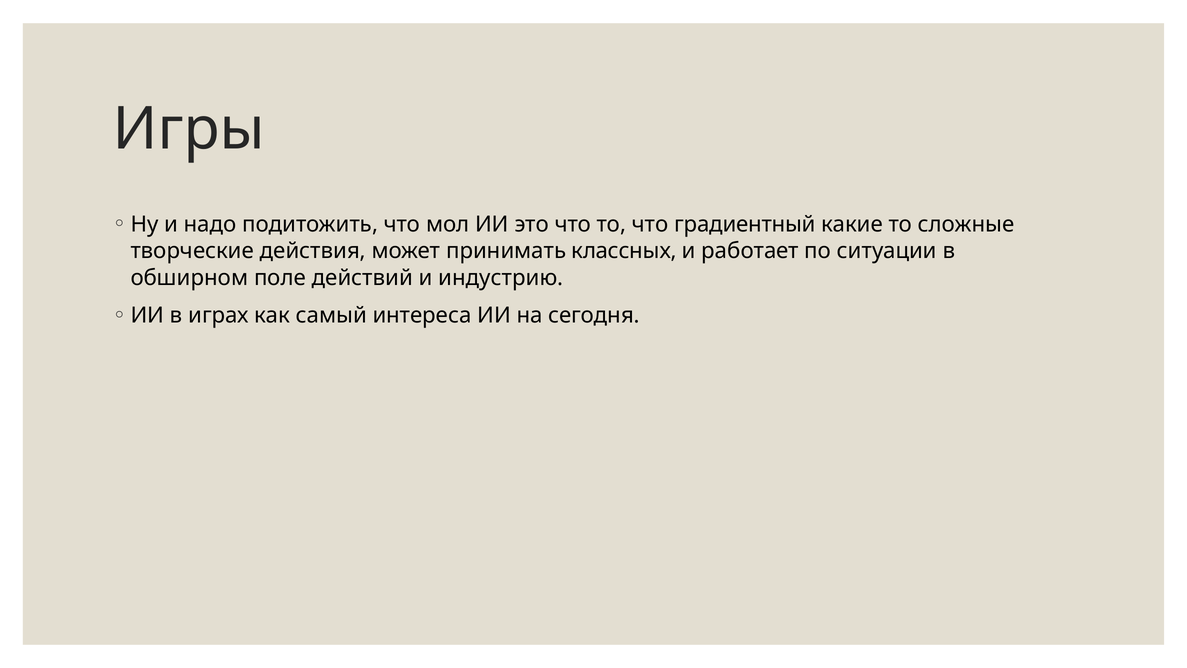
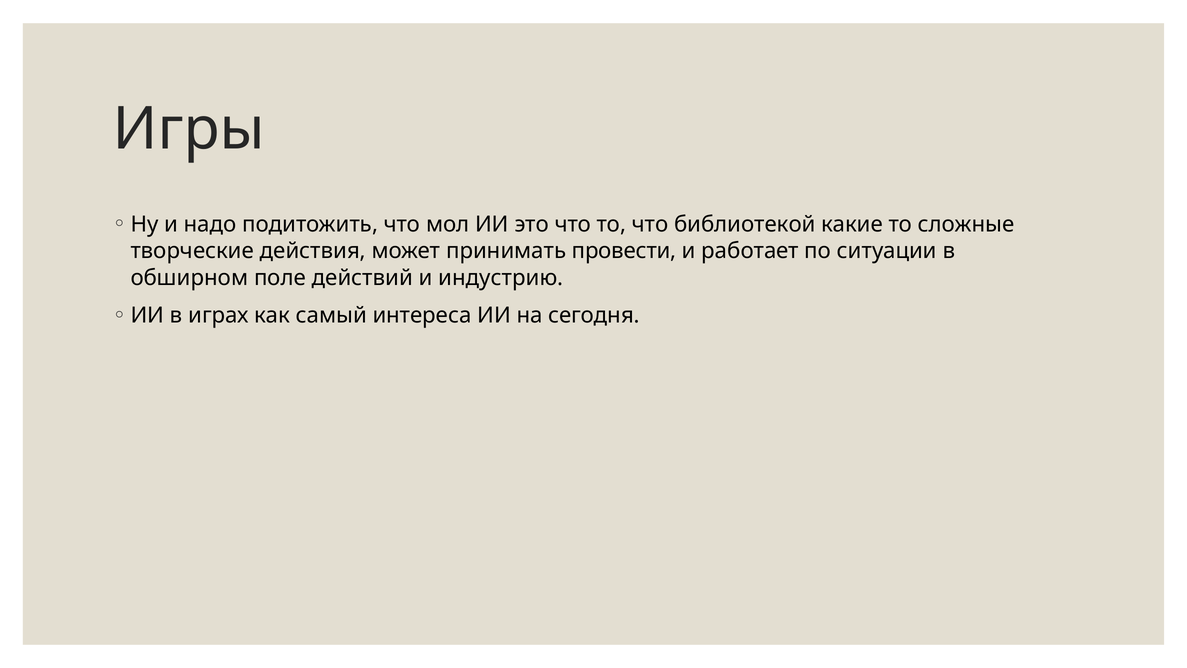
градиентный: градиентный -> библиотекой (745, 224)
классных: классных -> провести (624, 251)
